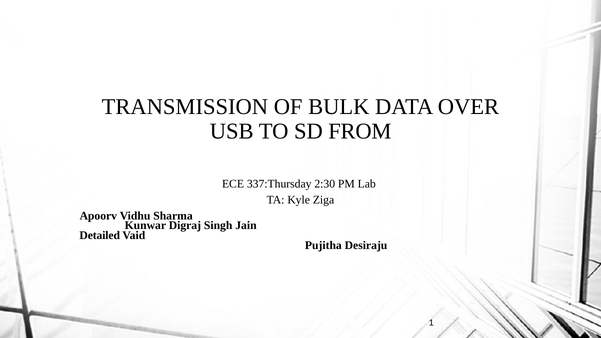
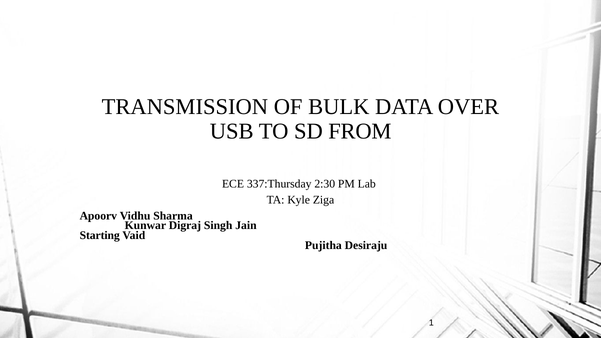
Detailed: Detailed -> Starting (100, 235)
